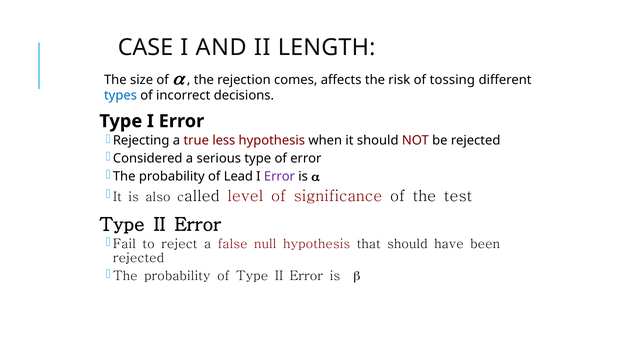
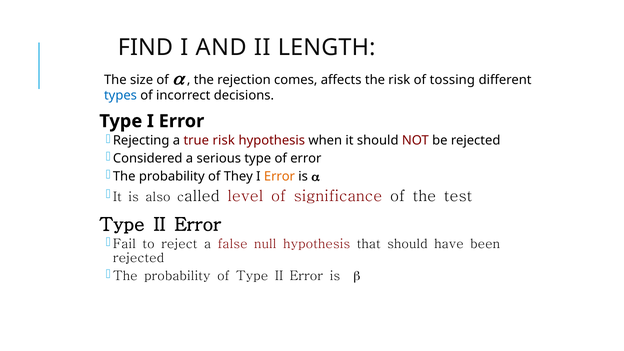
CASE: CASE -> FIND (145, 48)
true less: less -> risk (224, 141)
Lead: Lead -> They (238, 177)
Error colour: purple -> orange (279, 177)
